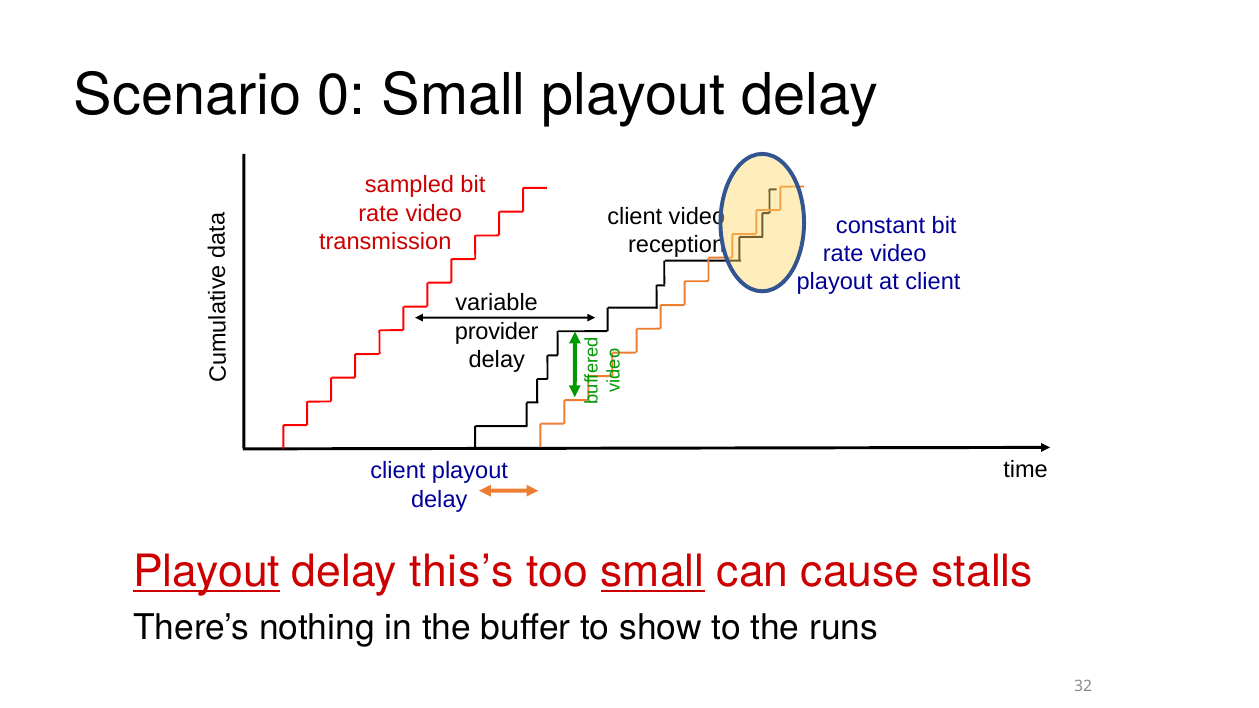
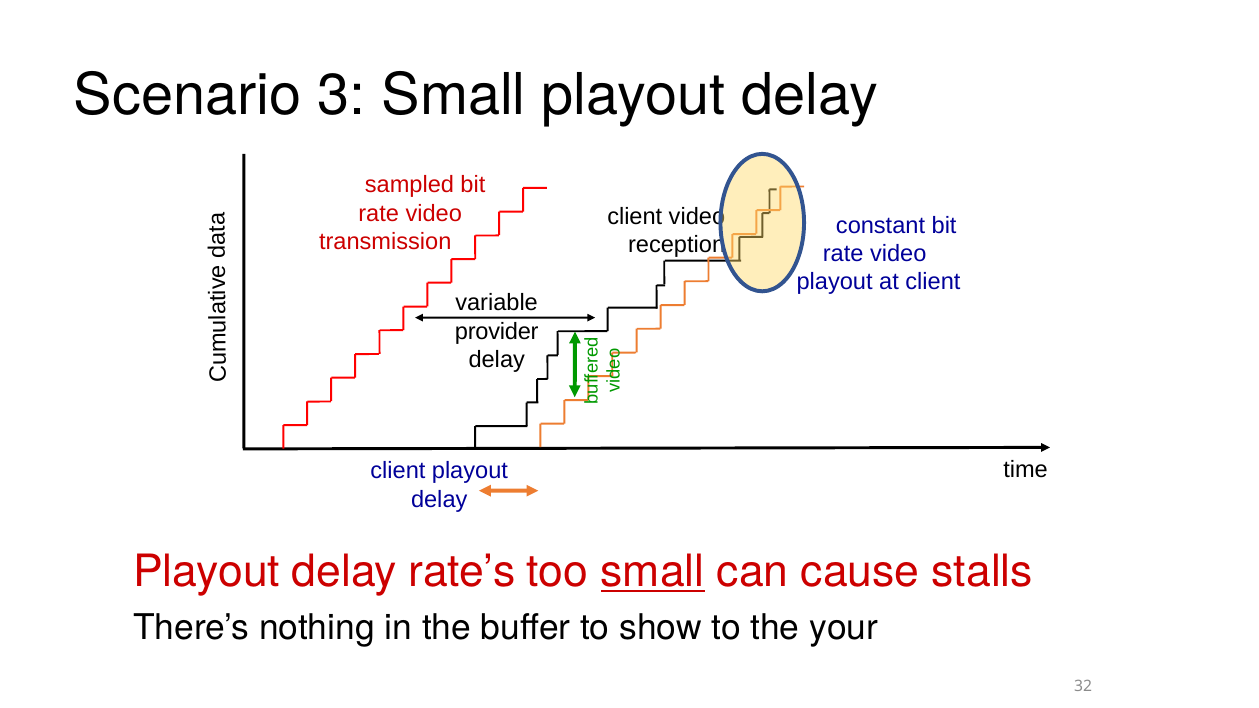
0: 0 -> 3 (341, 95)
Playout underline: present -> none (207, 572)
this’s: this’s -> rate’s (462, 572)
runs: runs -> your (844, 628)
